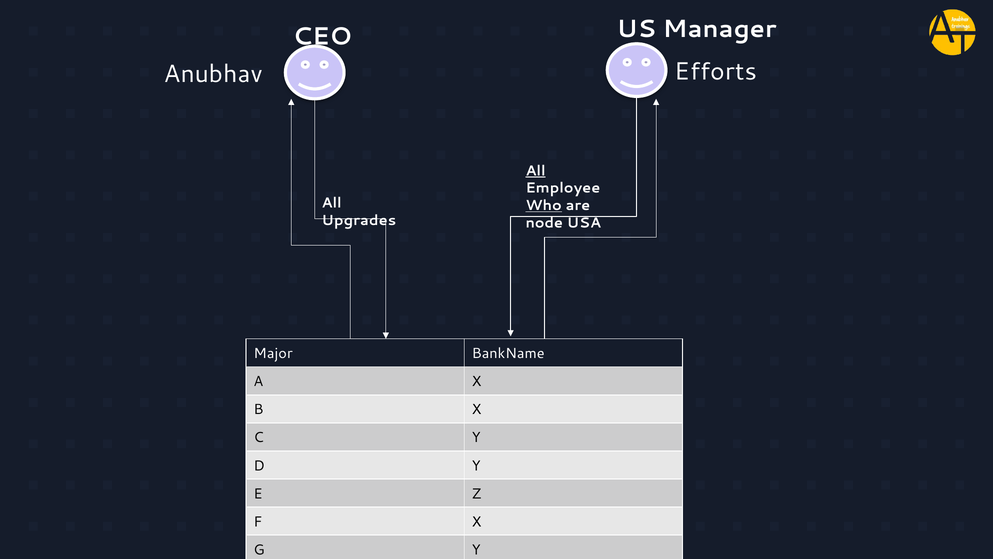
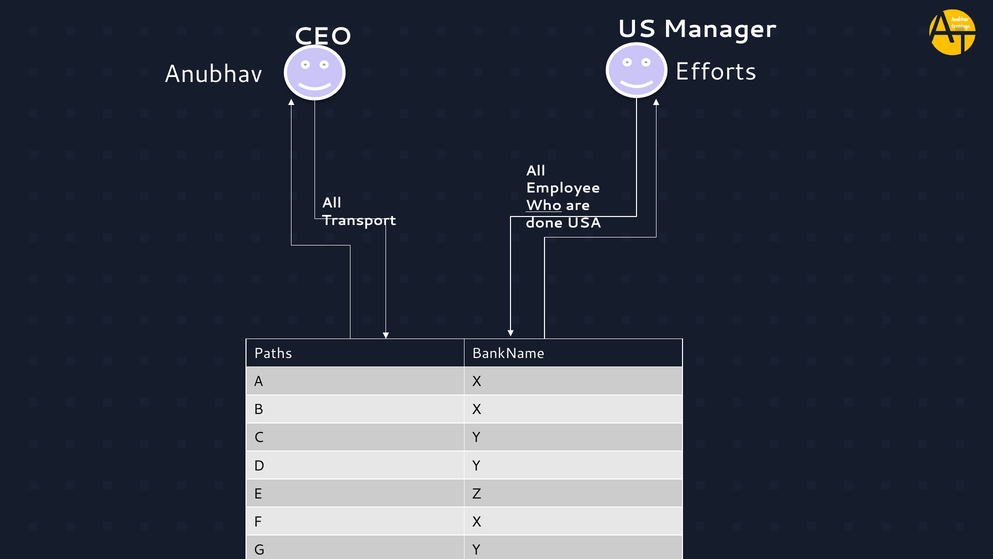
All underline: present -> none (536, 171)
Upgrades: Upgrades -> Transport (359, 220)
node: node -> done (544, 223)
Major: Major -> Paths (273, 353)
